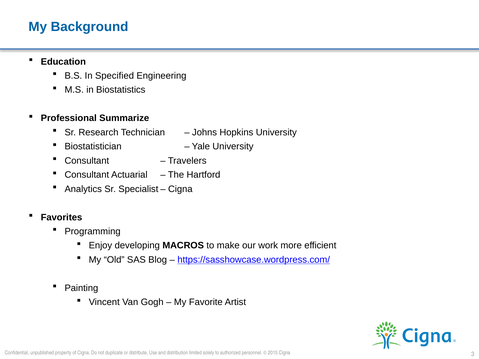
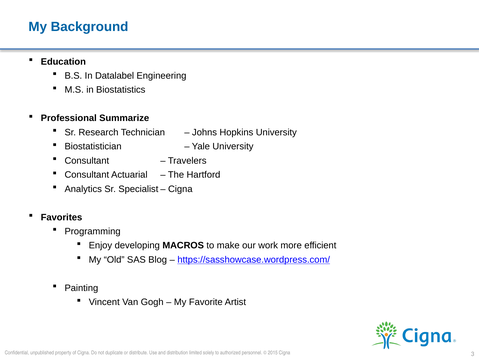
Specified: Specified -> Datalabel (115, 76)
